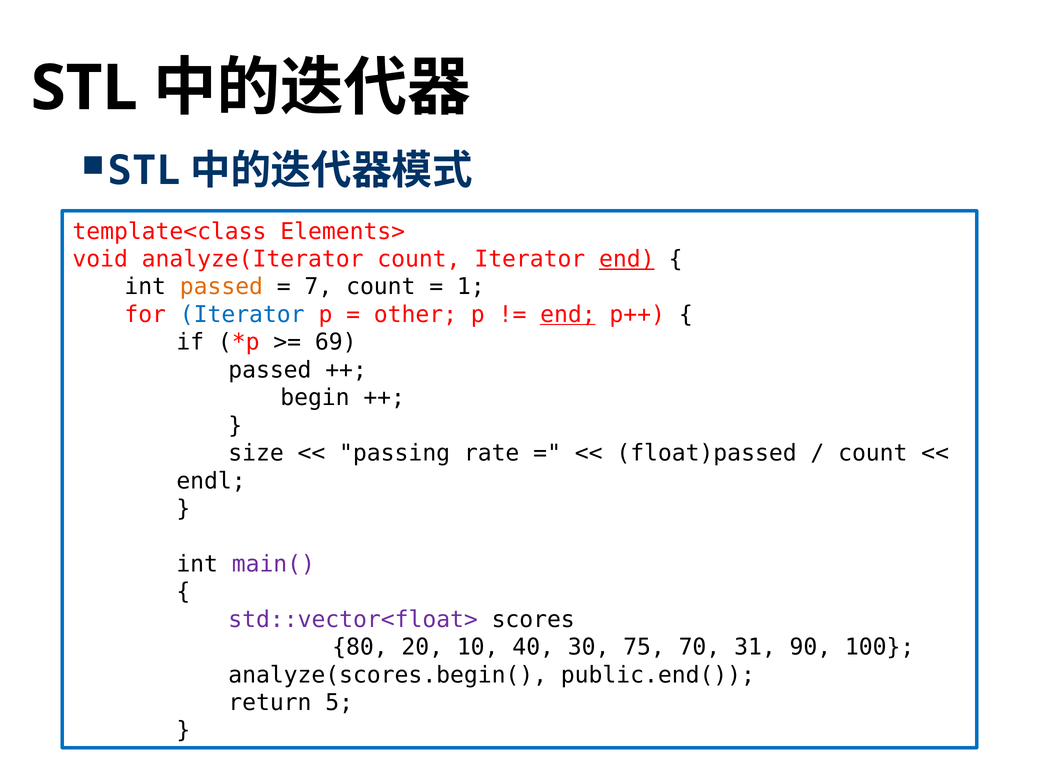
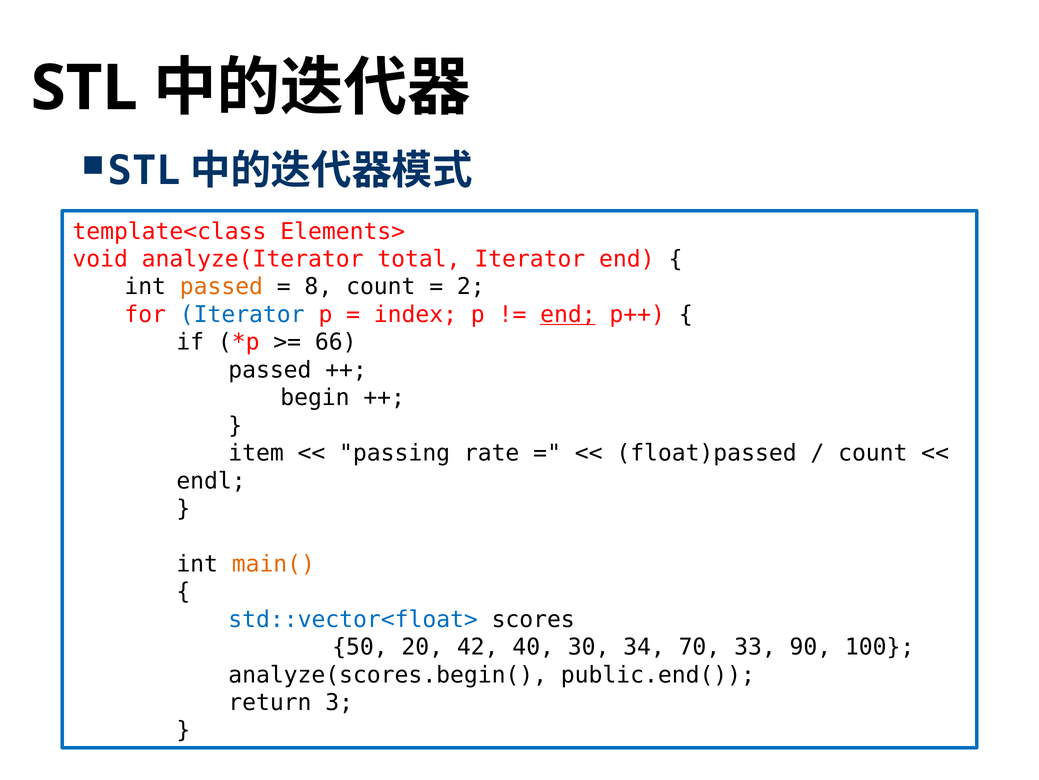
analyze(Iterator count: count -> total (419, 259)
end underline: present -> none (627, 259)
7: 7 -> 8 (318, 287)
1: 1 -> 2 (471, 287)
other: other -> index (415, 314)
69: 69 -> 66 (336, 342)
size: size -> item (256, 453)
main( colour: purple -> orange (273, 564)
std::vector<float> colour: purple -> blue (353, 619)
80: 80 -> 50 (360, 647)
10: 10 -> 42 (478, 647)
75: 75 -> 34 (644, 647)
31: 31 -> 33 (755, 647)
5: 5 -> 3 (339, 702)
